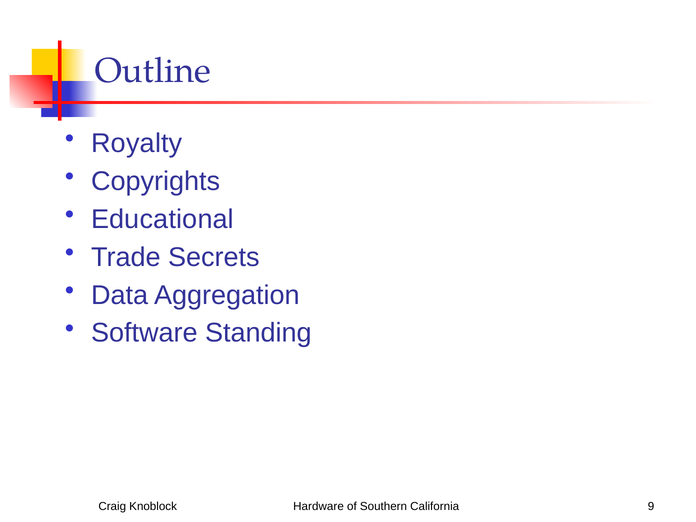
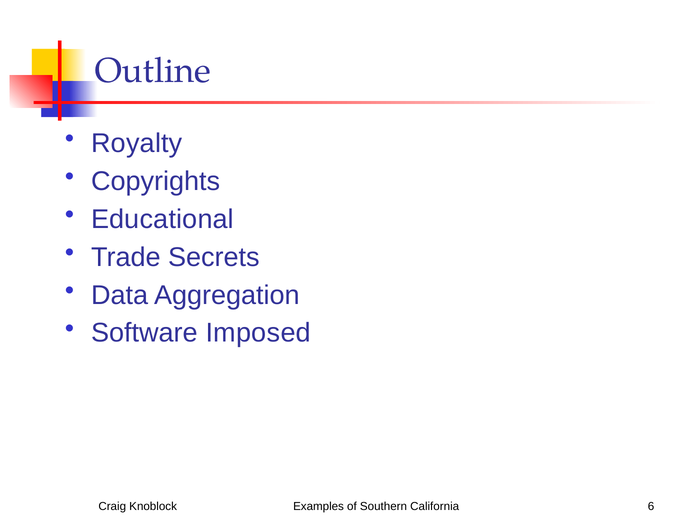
Standing: Standing -> Imposed (258, 333)
Hardware: Hardware -> Examples (319, 507)
9: 9 -> 6 (651, 507)
